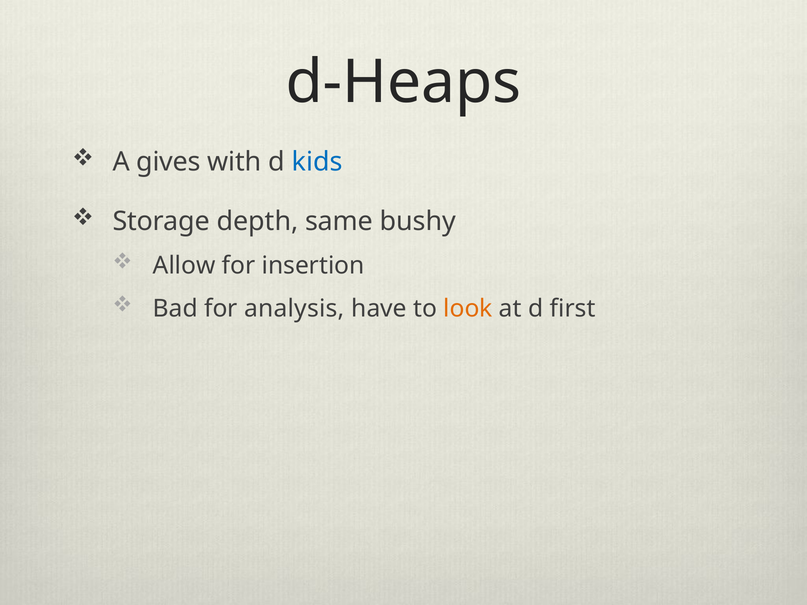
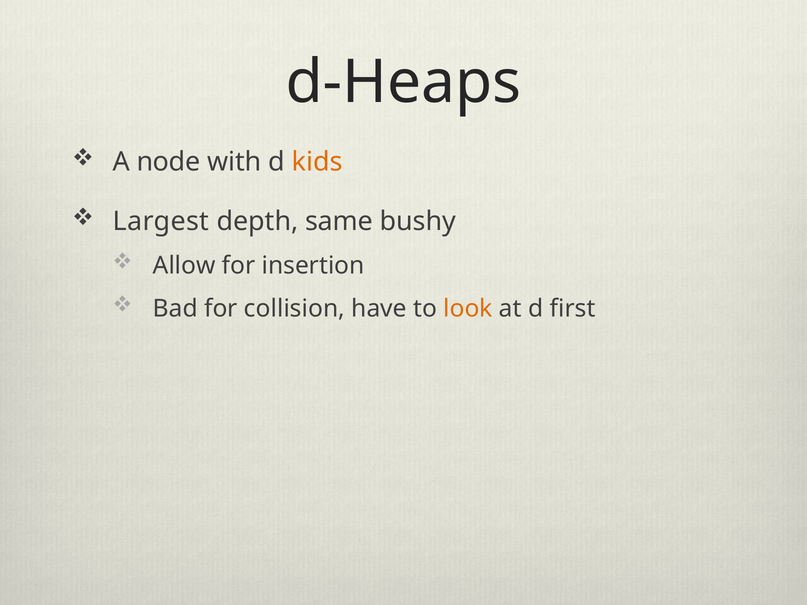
gives: gives -> node (168, 162)
kids colour: blue -> orange (317, 162)
Storage: Storage -> Largest (161, 221)
analysis: analysis -> collision (294, 309)
